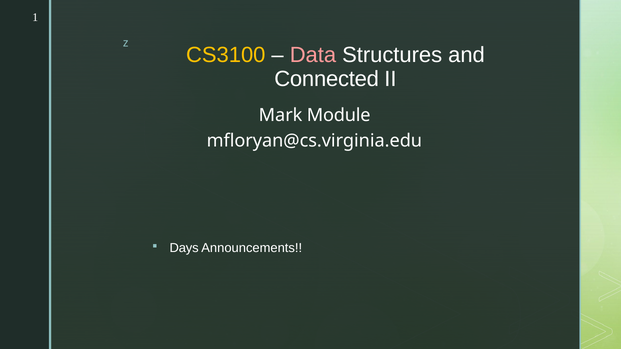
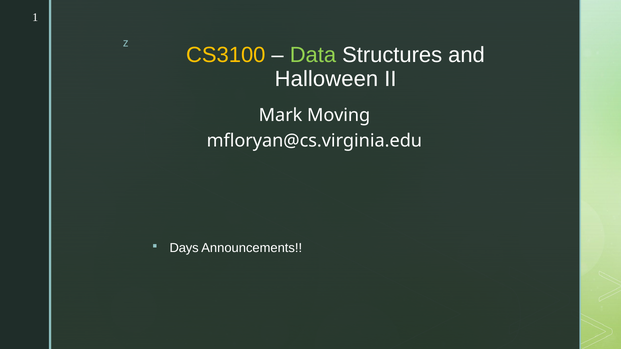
Data colour: pink -> light green (313, 55)
Connected: Connected -> Halloween (326, 79)
Module: Module -> Moving (339, 115)
